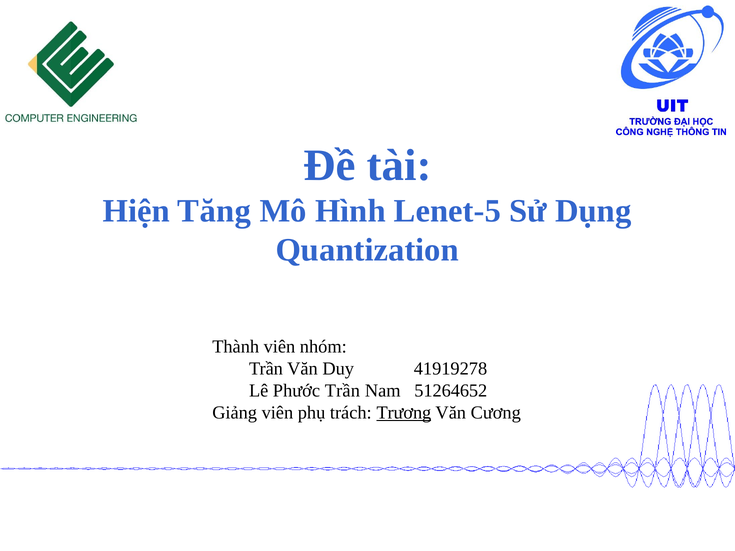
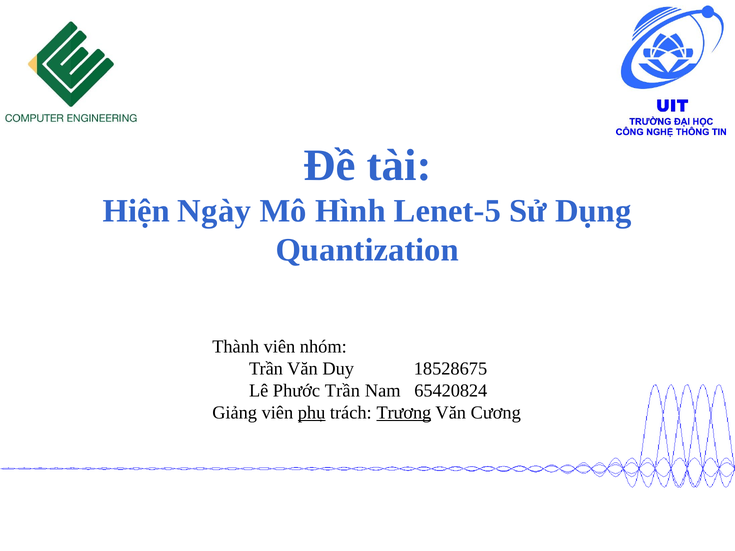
Tăng: Tăng -> Ngày (214, 211)
41919278: 41919278 -> 18528675 (450, 369)
51264652: 51264652 -> 65420824 (451, 391)
phụ underline: none -> present (312, 413)
